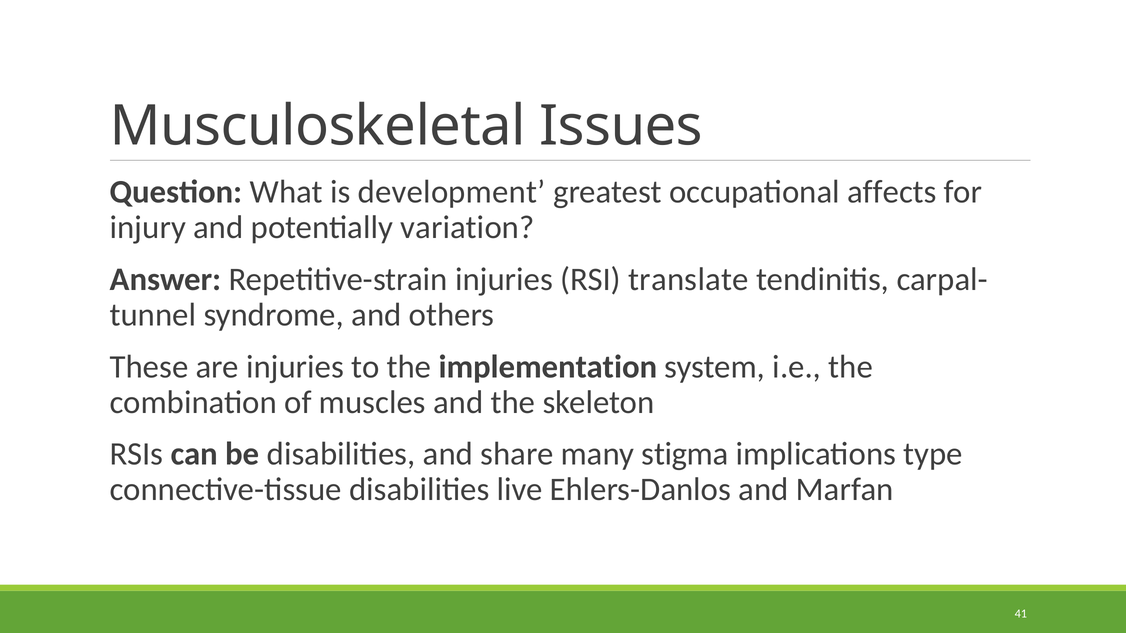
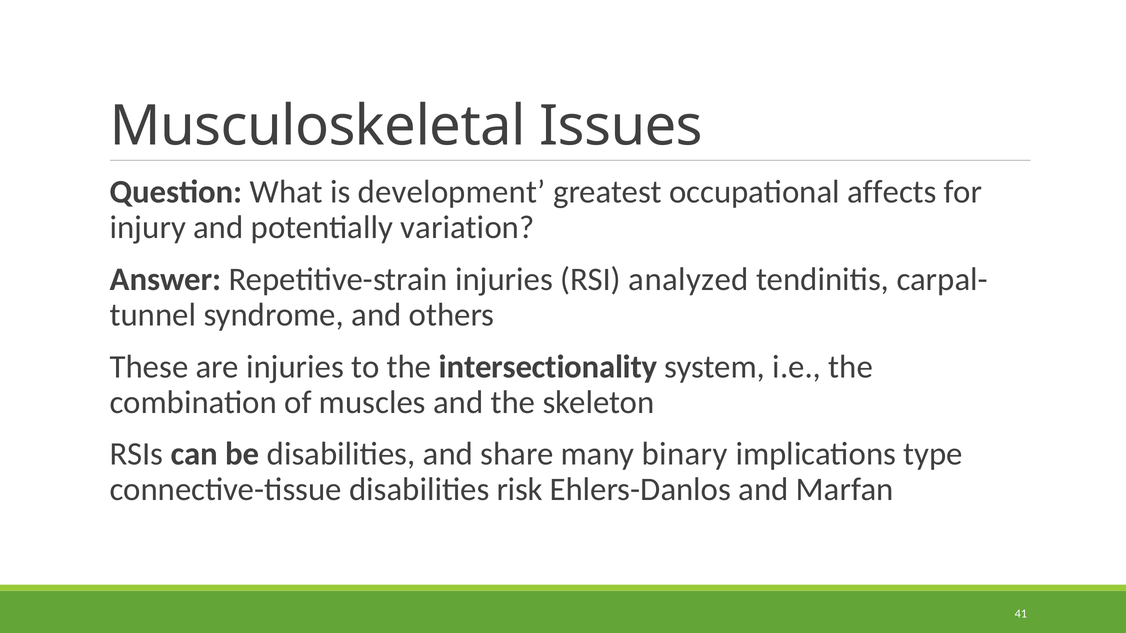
translate: translate -> analyzed (688, 280)
implementation: implementation -> intersectionality (548, 367)
stigma: stigma -> binary (685, 454)
live: live -> risk (520, 490)
